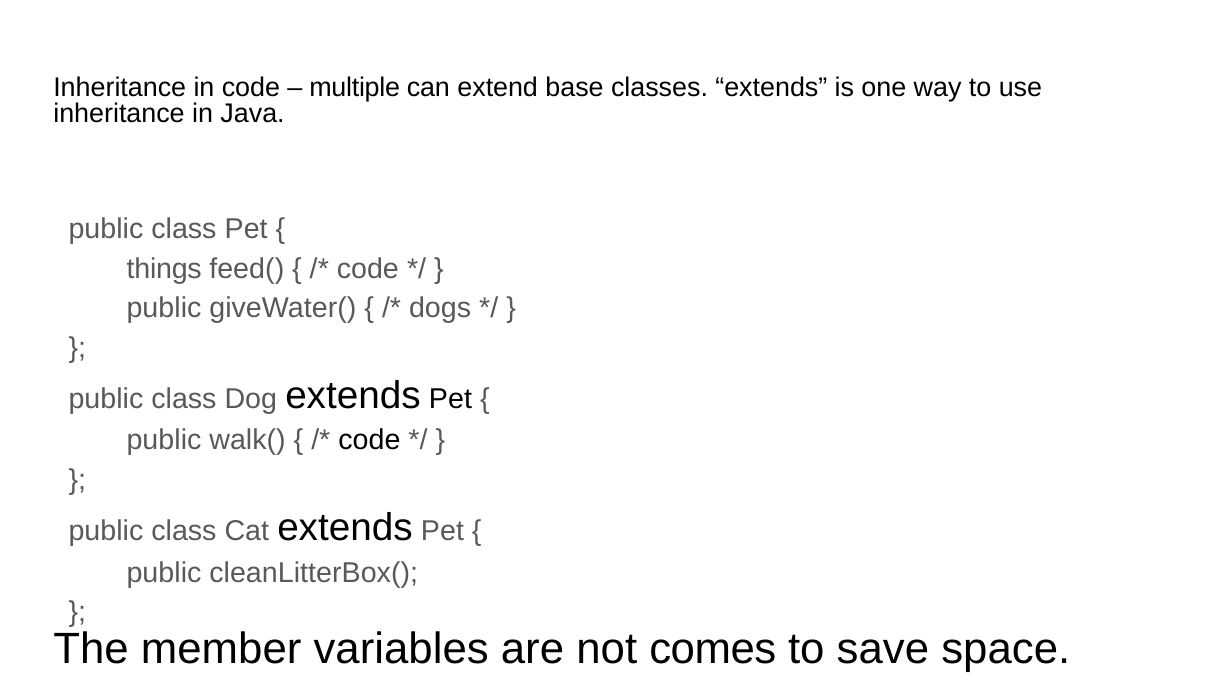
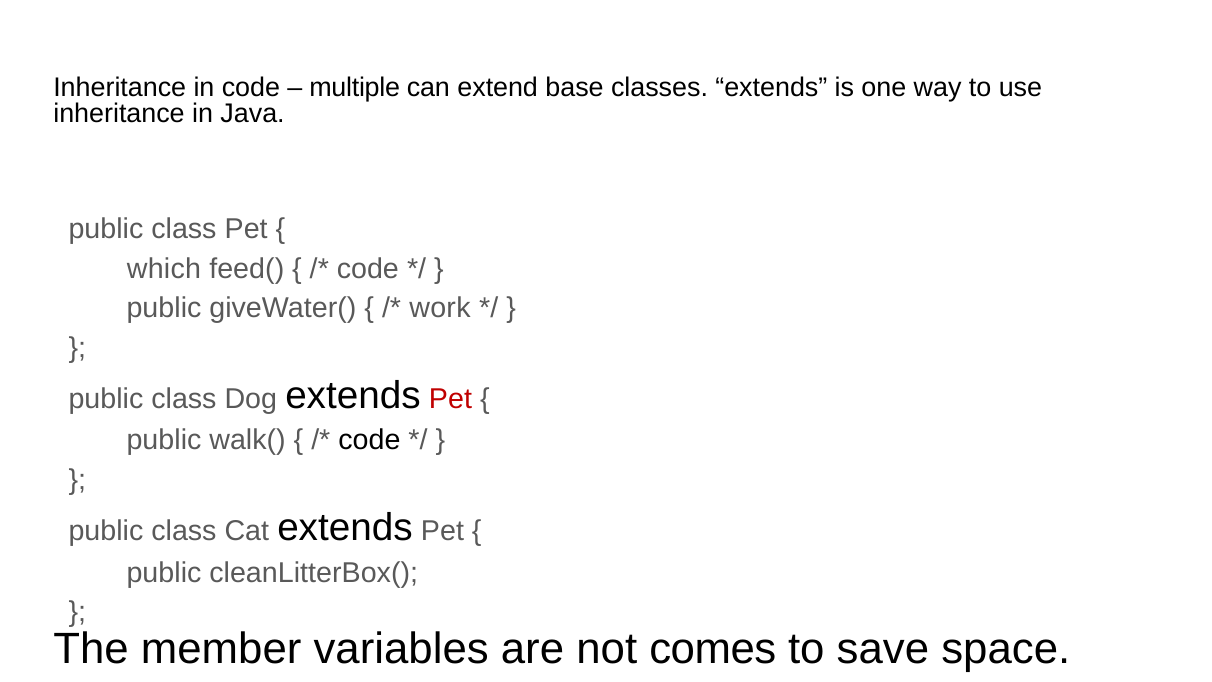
things: things -> which (164, 269)
dogs: dogs -> work (440, 308)
Pet colour: black -> red (450, 399)
